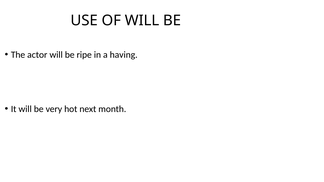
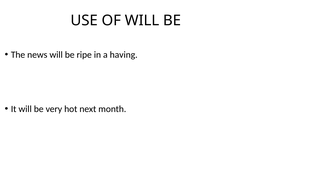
actor: actor -> news (37, 55)
